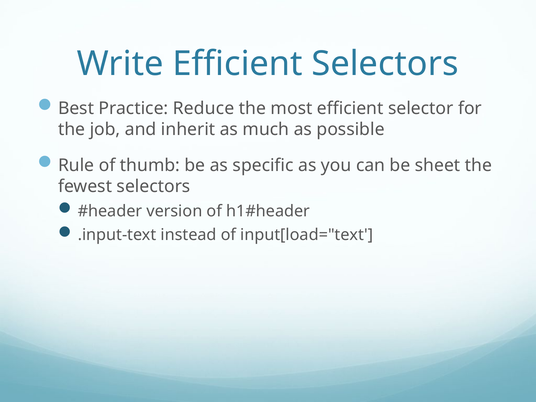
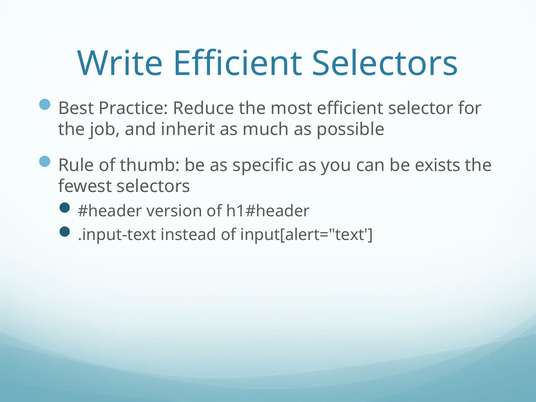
sheet: sheet -> exists (438, 165)
input[load="text: input[load="text -> input[alert="text (307, 235)
